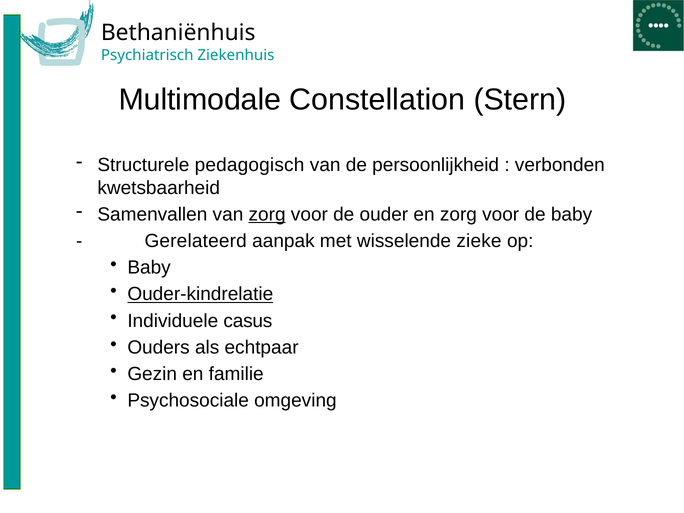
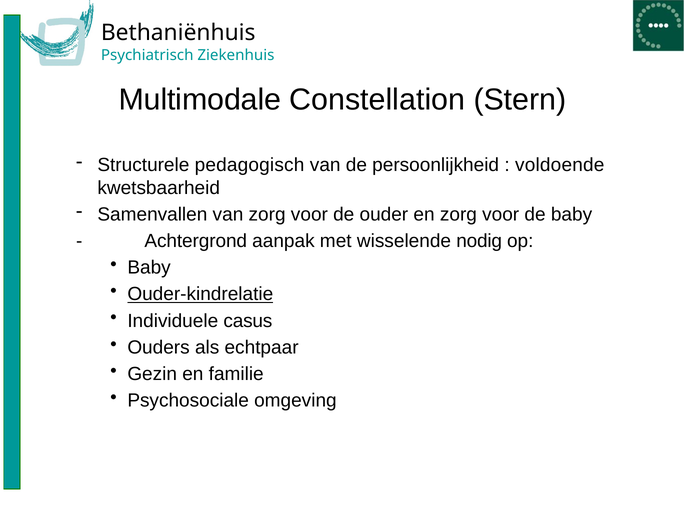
verbonden: verbonden -> voldoende (560, 165)
zorg underline: present -> none (267, 214)
Gerelateerd: Gerelateerd -> Achtergrond (196, 241)
zieke: zieke -> nodig (479, 241)
